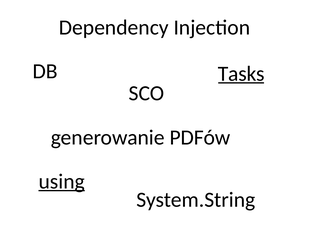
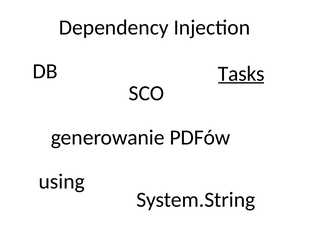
using underline: present -> none (62, 182)
